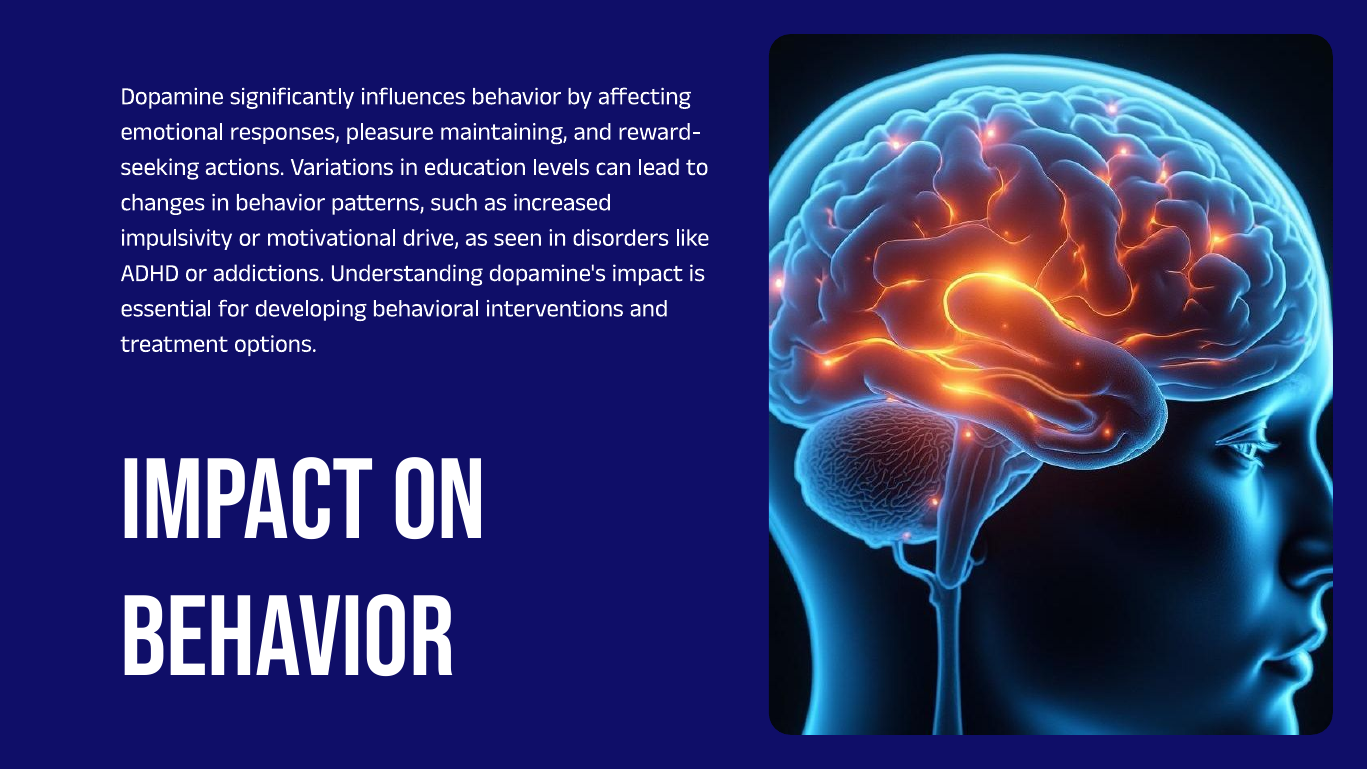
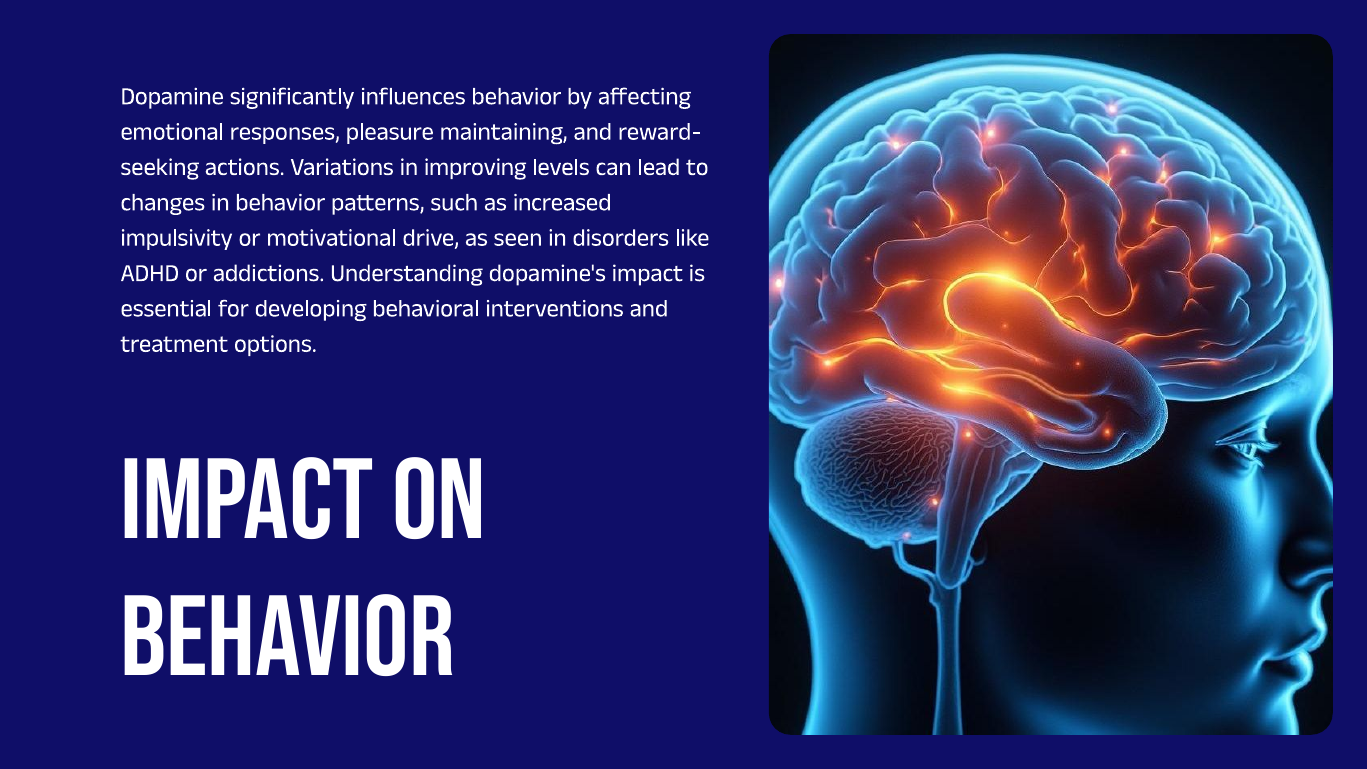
education: education -> improving (475, 167)
